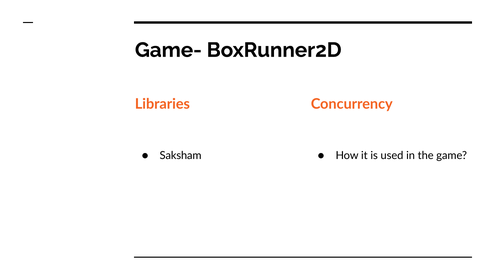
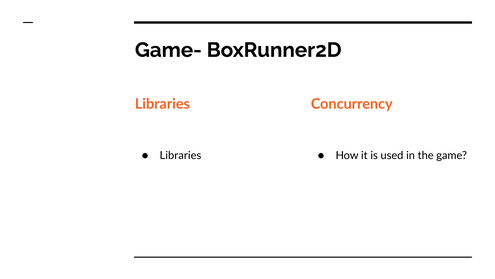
Saksham: Saksham -> Libraries (180, 155)
